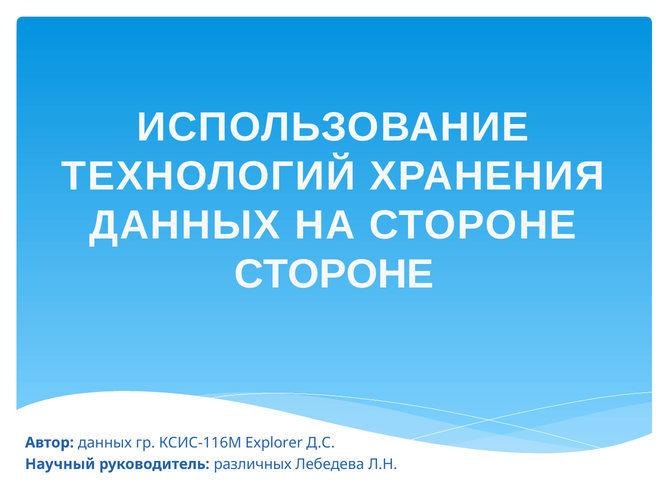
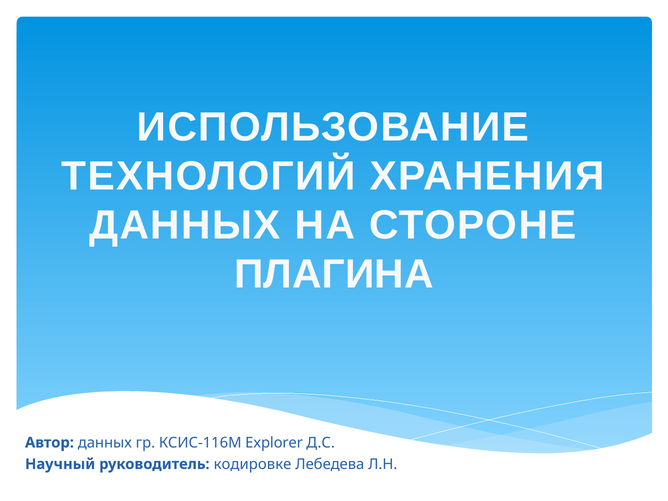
СТОРОНЕ: СТОРОНЕ -> ПЛАГИНА (334, 274)
различных: различных -> кодировке (253, 464)
